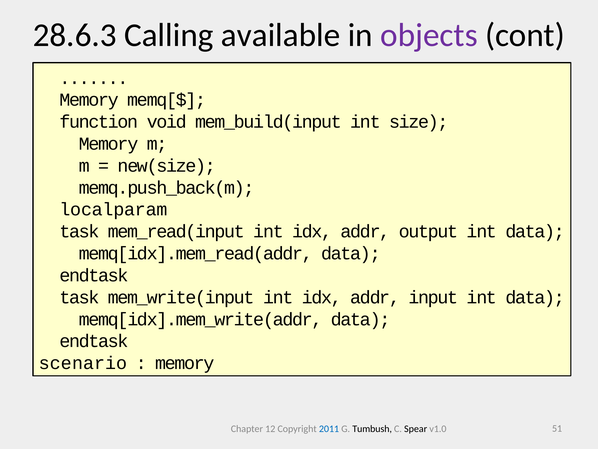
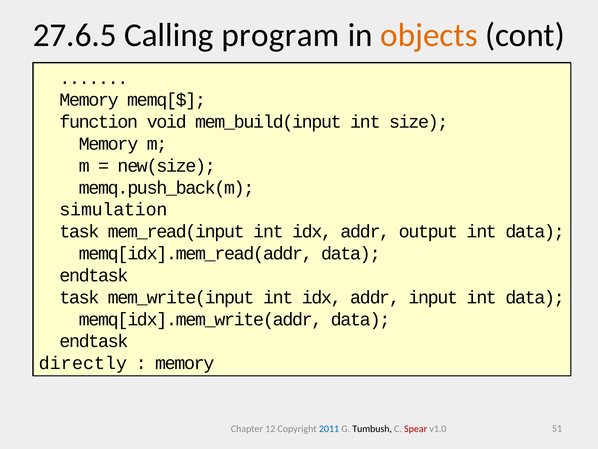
28.6.3: 28.6.3 -> 27.6.5 (75, 35)
available: available -> program (280, 35)
objects colour: purple -> orange (429, 35)
localparam: localparam -> simulation (113, 209)
scenario: scenario -> directly (83, 363)
Spear colour: black -> red (416, 428)
